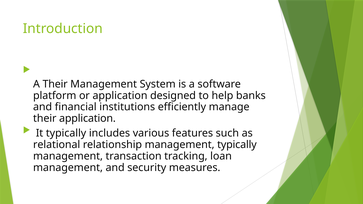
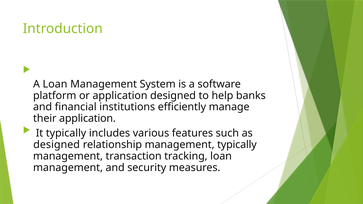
A Their: Their -> Loan (55, 84)
relational: relational -> designed (57, 145)
